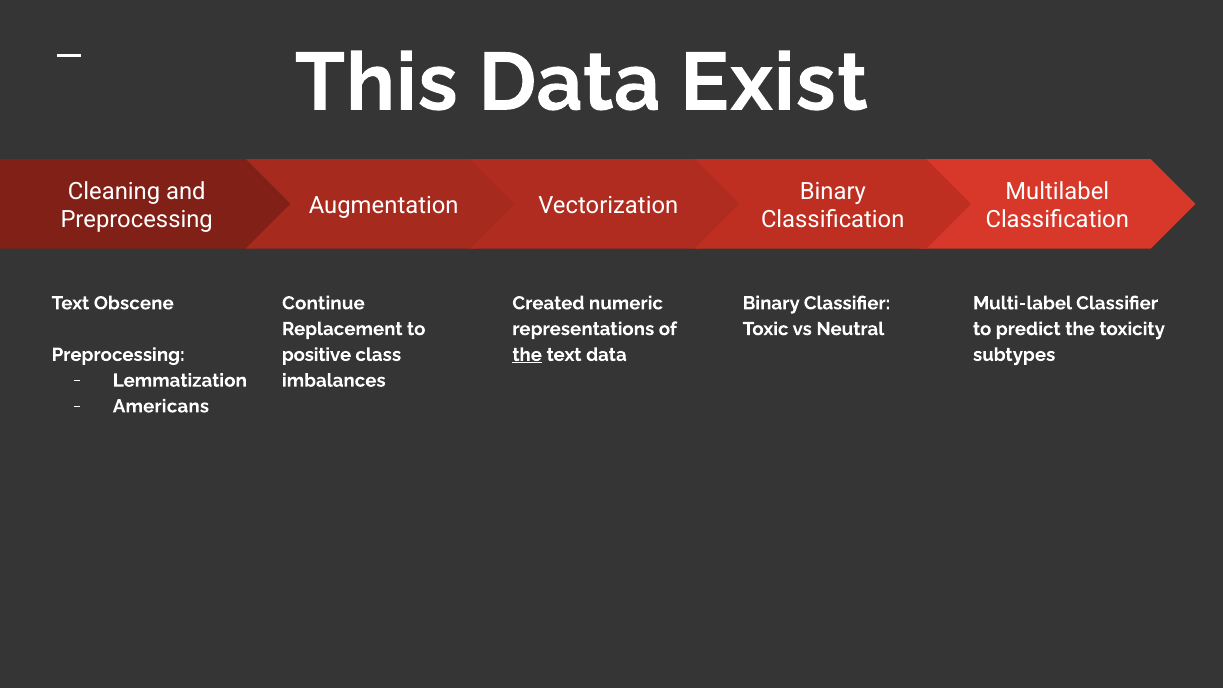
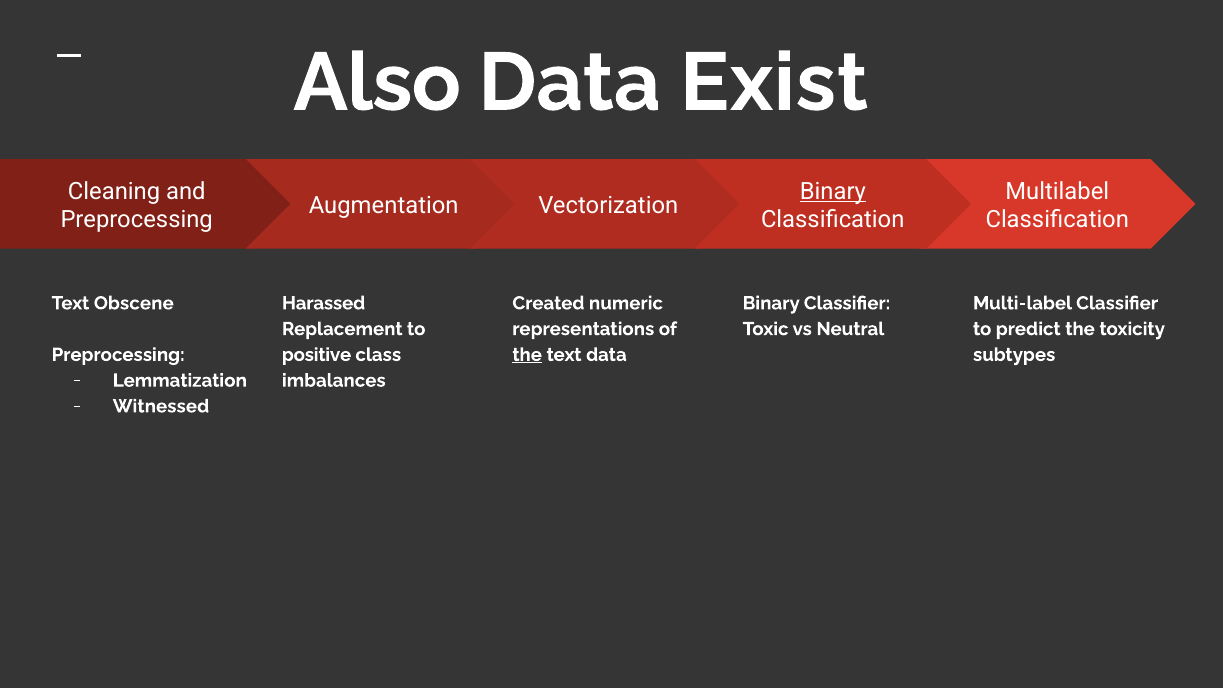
This: This -> Also (377, 83)
Binary underline: none -> present (833, 191)
Continue: Continue -> Harassed (324, 303)
Americans: Americans -> Witnessed (161, 406)
